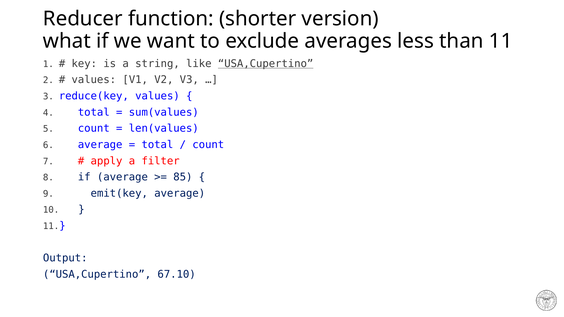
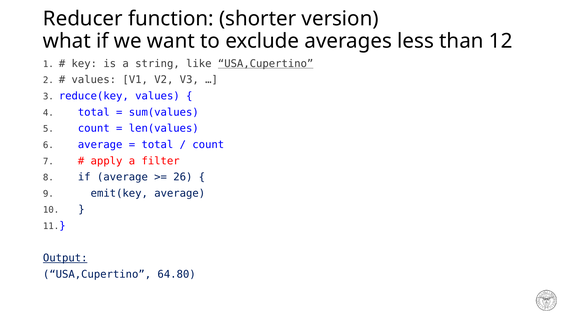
than 11: 11 -> 12 (501, 41)
85: 85 -> 26 (183, 177)
Output underline: none -> present (65, 258)
67.10: 67.10 -> 64.80 (177, 275)
